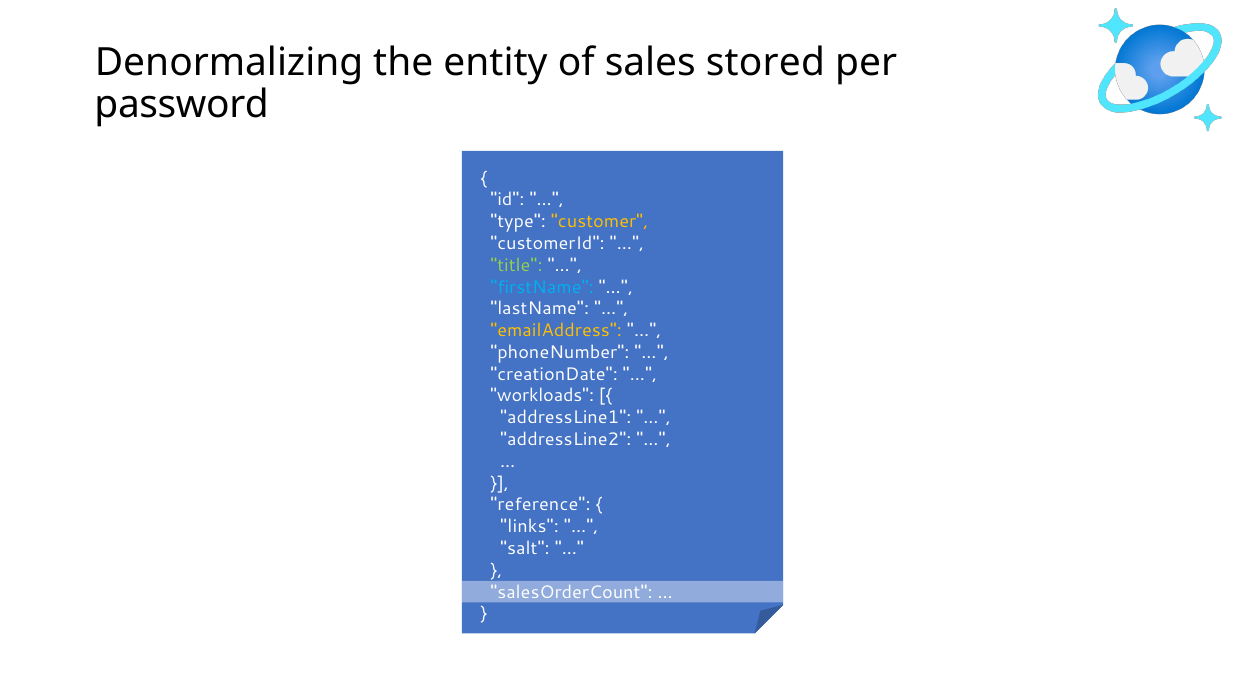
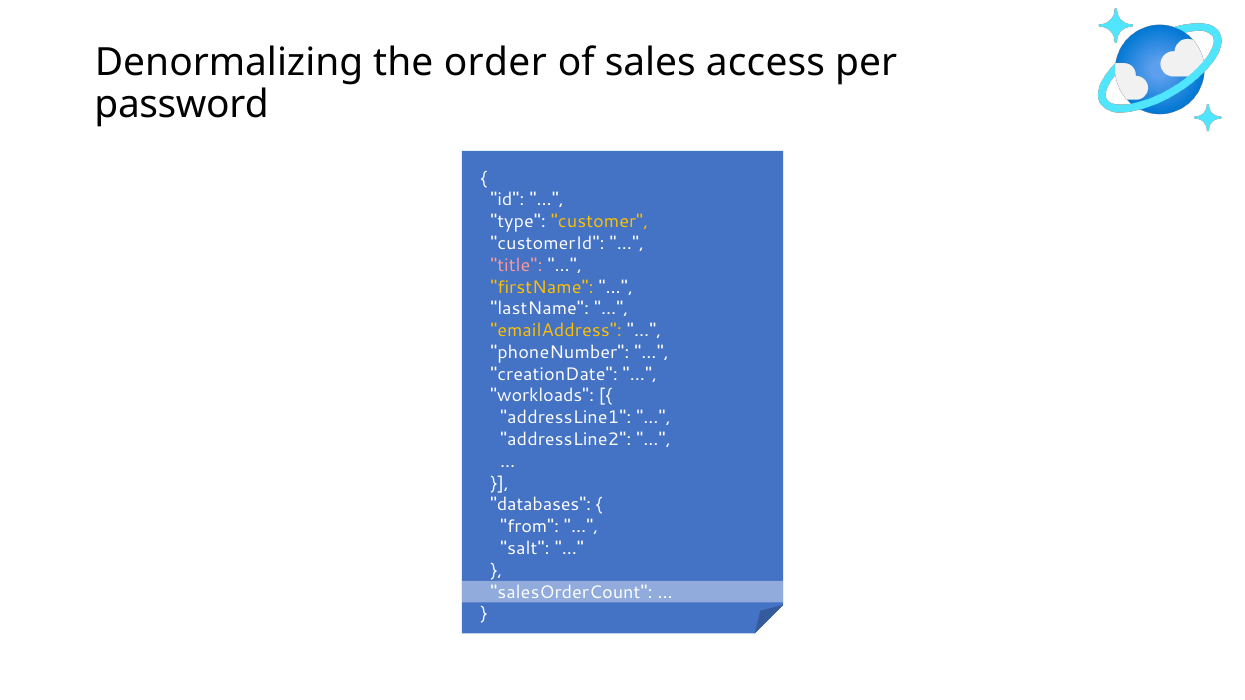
entity: entity -> order (495, 63)
stored: stored -> access (765, 63)
title colour: light green -> pink (516, 265)
firstName colour: light blue -> yellow (542, 287)
reference: reference -> databases (541, 505)
links: links -> from (530, 527)
